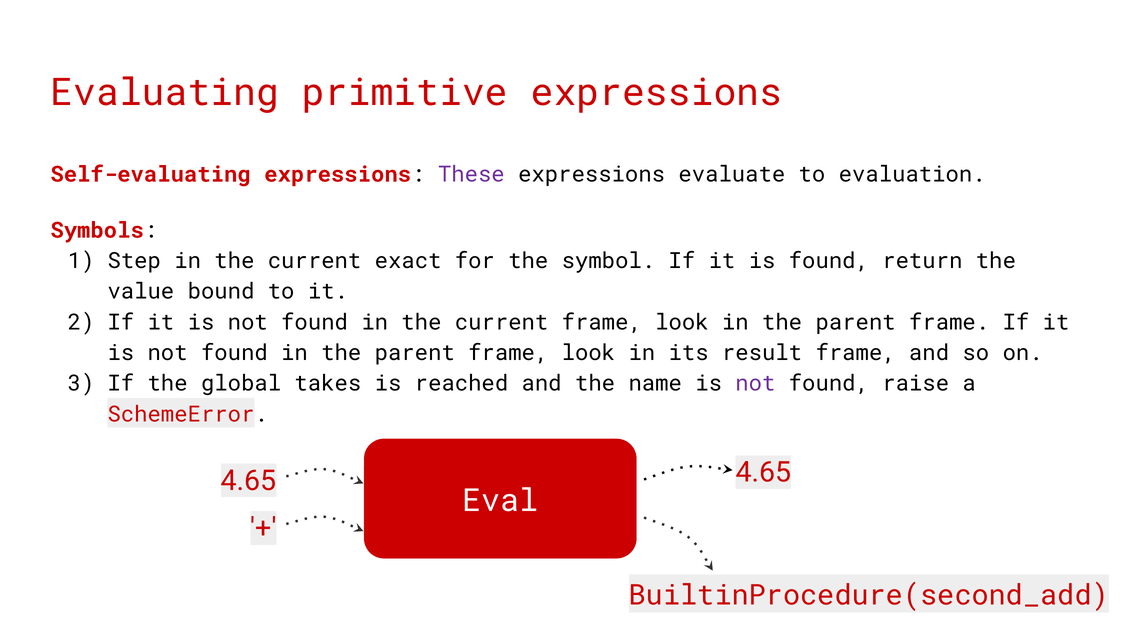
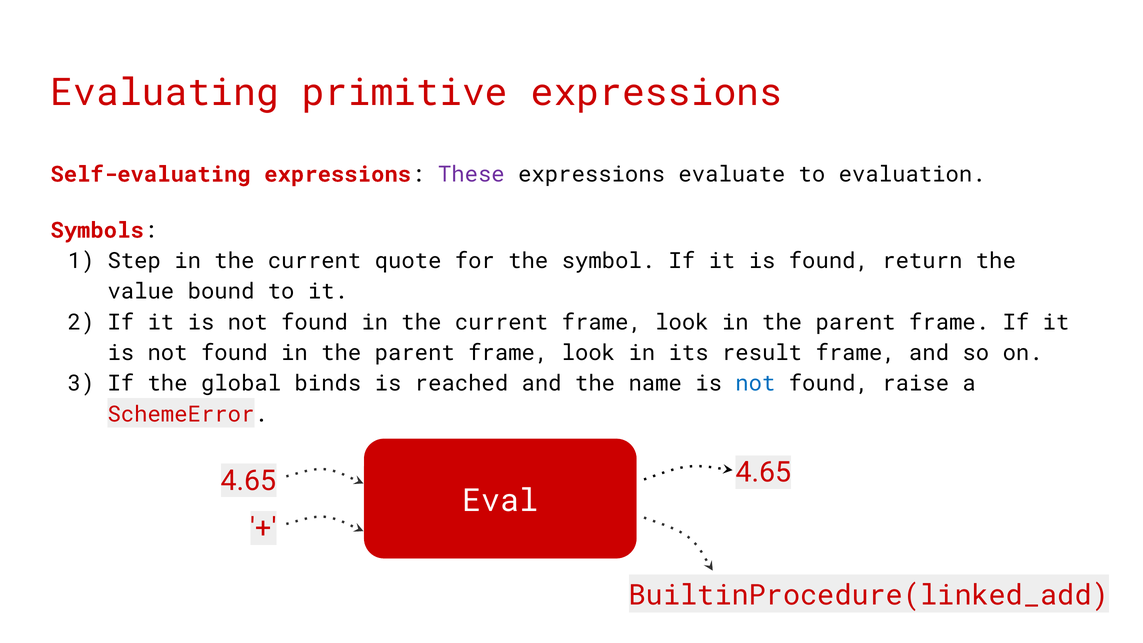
exact: exact -> quote (408, 261)
takes: takes -> binds (328, 384)
not colour: purple -> blue (755, 384)
BuiltinProcedure(second_add: BuiltinProcedure(second_add -> BuiltinProcedure(linked_add (869, 595)
